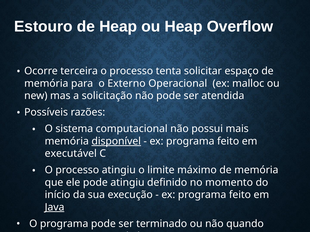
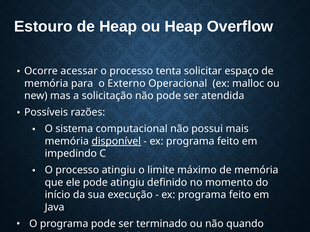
terceira: terceira -> acessar (79, 71)
executável: executável -> impedindo (71, 154)
Java underline: present -> none (55, 208)
